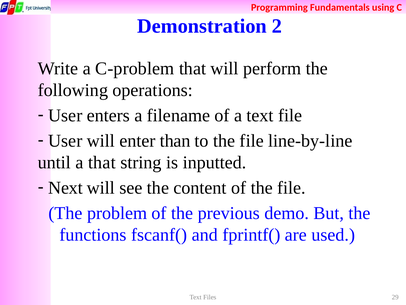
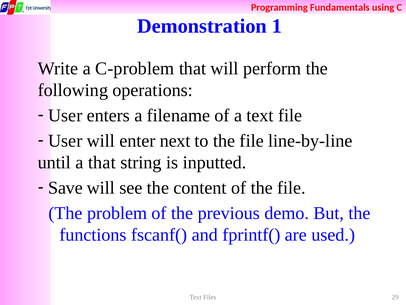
2: 2 -> 1 (277, 26)
than: than -> next (175, 141)
Next: Next -> Save (65, 187)
